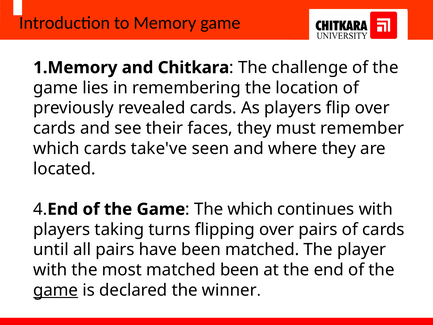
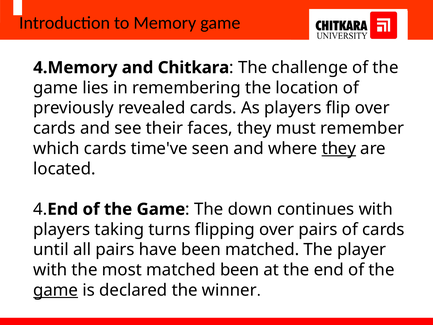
1.Memory: 1.Memory -> 4.Memory (75, 68)
take've: take've -> time've (159, 148)
they underline: none -> present (339, 148)
The which: which -> down (250, 209)
